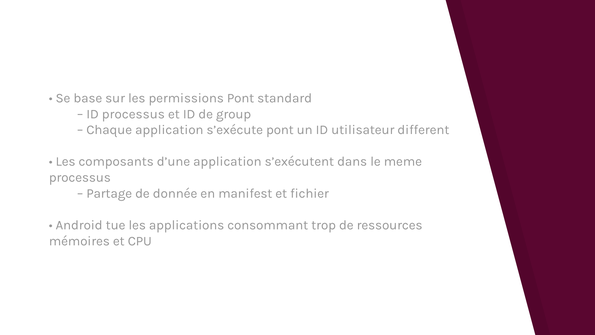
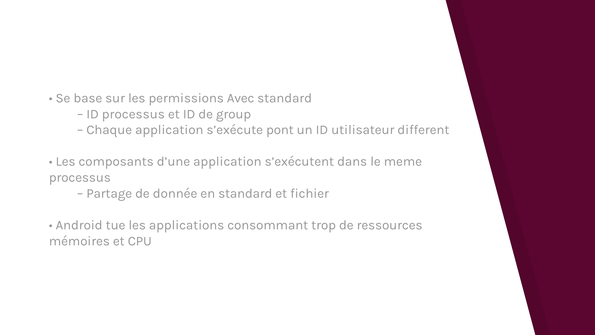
permissions Pont: Pont -> Avec (241, 98)
en manifest: manifest -> standard (245, 193)
